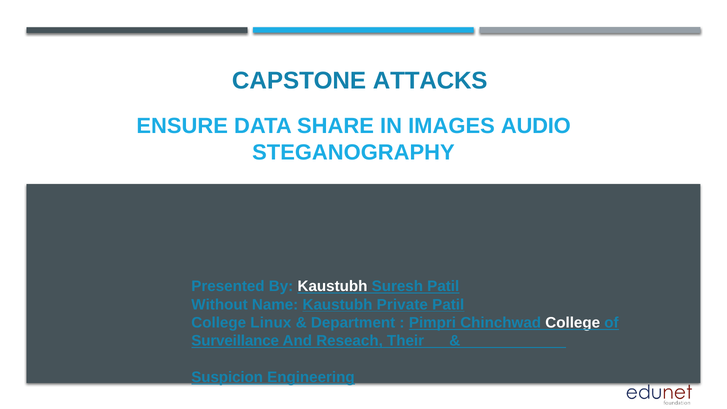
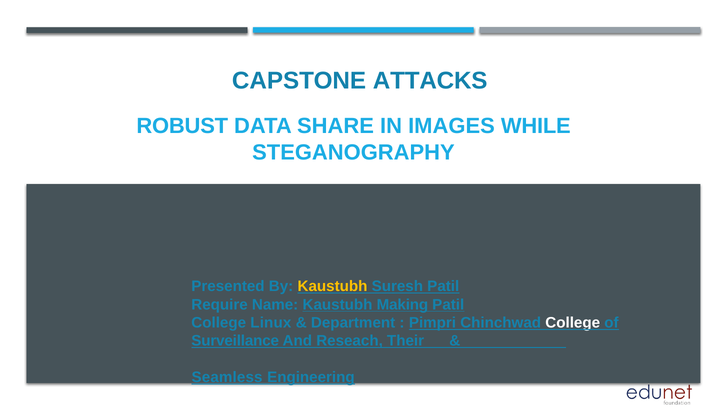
ENSURE: ENSURE -> ROBUST (182, 126)
AUDIO: AUDIO -> WHILE (536, 126)
Kaustubh colour: white -> yellow (333, 286)
Without: Without -> Require (220, 305)
Private: Private -> Making (402, 305)
Suspicion: Suspicion -> Seamless (227, 377)
